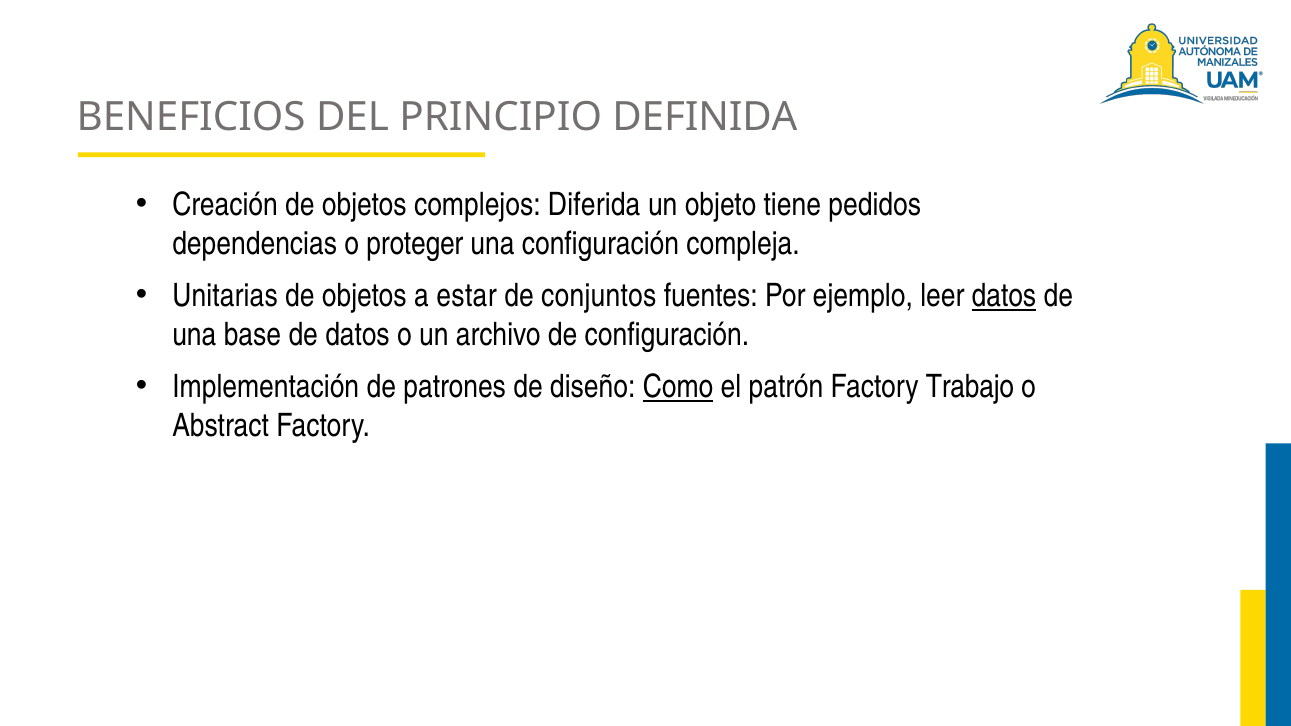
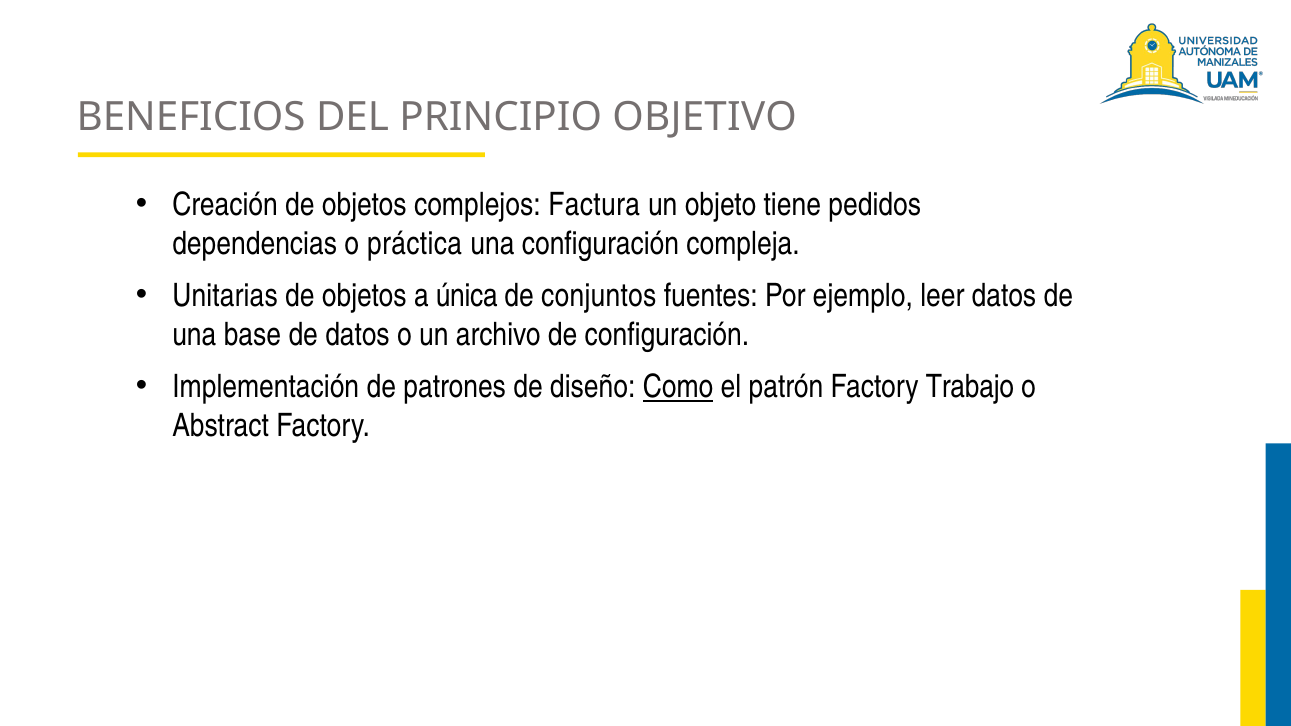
DEFINIDA: DEFINIDA -> OBJETIVO (705, 117)
Diferida: Diferida -> Factura (594, 205)
proteger: proteger -> práctica (415, 244)
estar: estar -> única (467, 296)
datos underline: present -> none (1004, 296)
